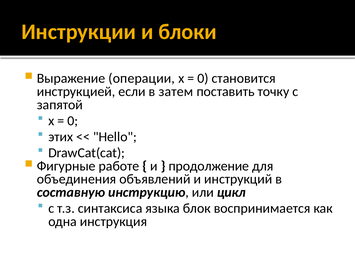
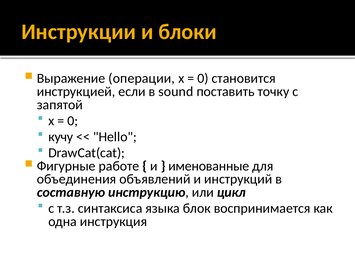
затем: затем -> sound (176, 92)
этих: этих -> кучу (61, 137)
продолжение: продолжение -> именованные (209, 166)
